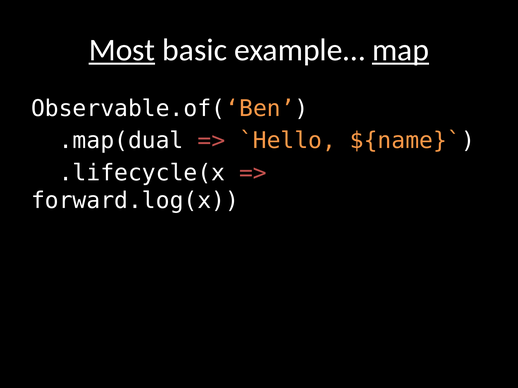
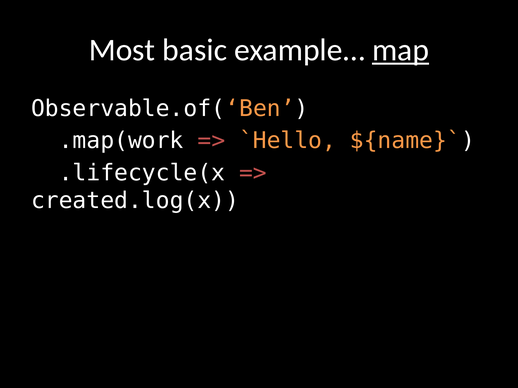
Most underline: present -> none (122, 50)
.map(dual: .map(dual -> .map(work (121, 141)
forward.log(x: forward.log(x -> created.log(x (135, 201)
